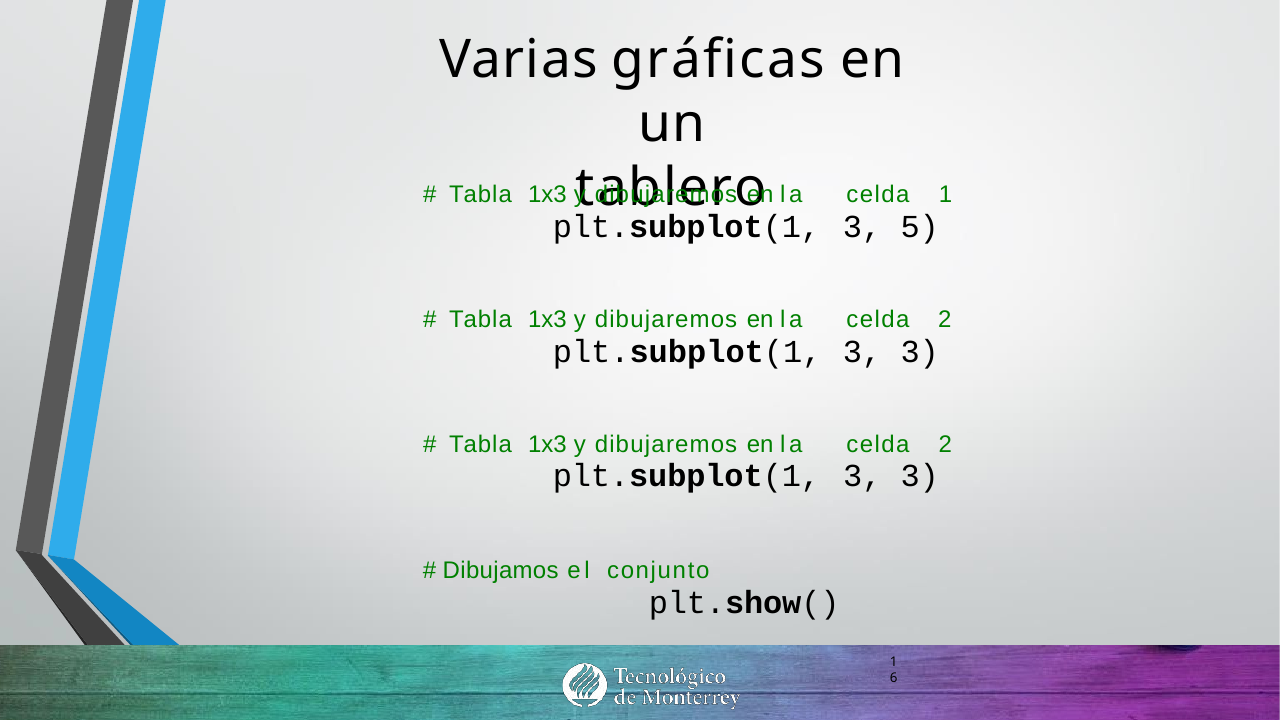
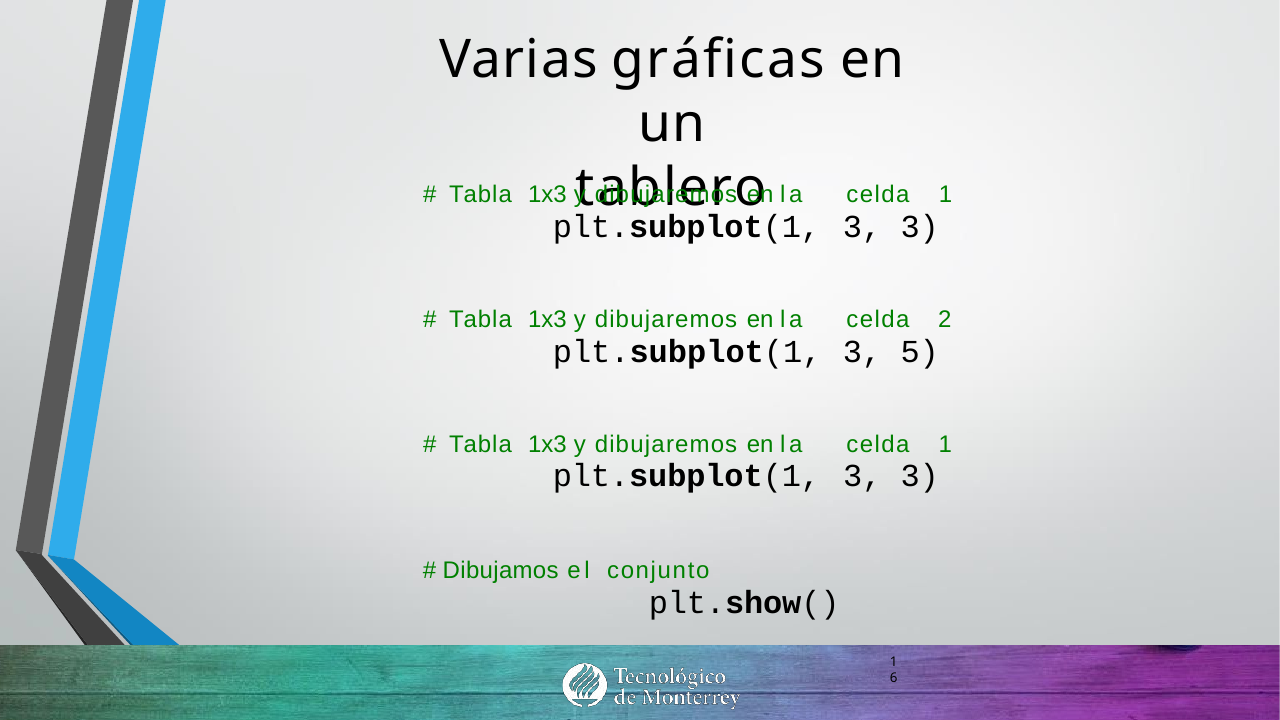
5: 5 -> 3 (920, 227)
3: 3 -> 5 (920, 352)
2: 2 -> 1 (945, 444)
